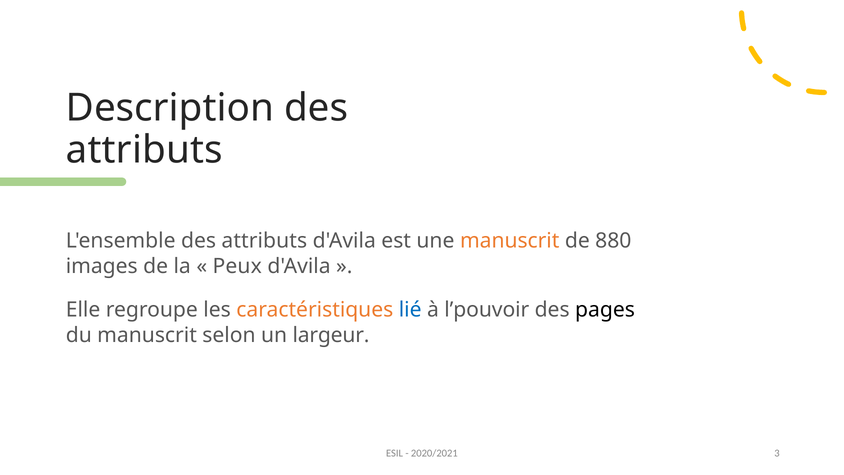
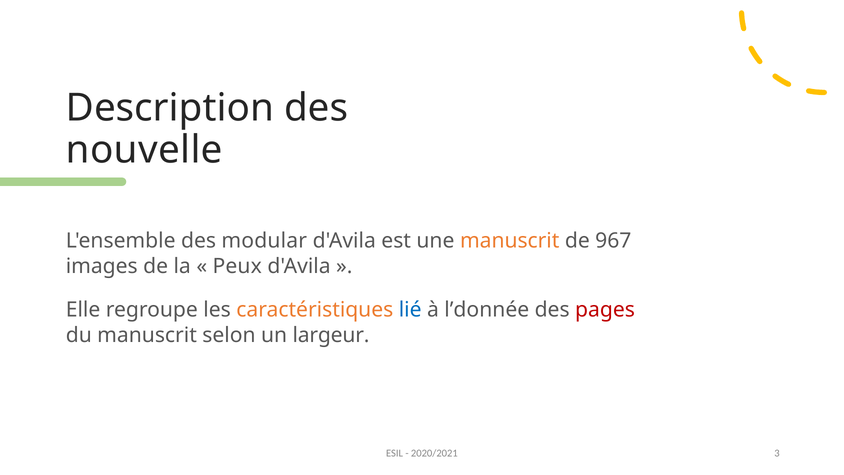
attributs: attributs -> nouvelle (144, 150)
L'ensemble des attributs: attributs -> modular (264, 241)
880: 880 -> 967 (613, 241)
l’pouvoir: l’pouvoir -> l’donnée (487, 310)
pages colour: black -> red (605, 310)
